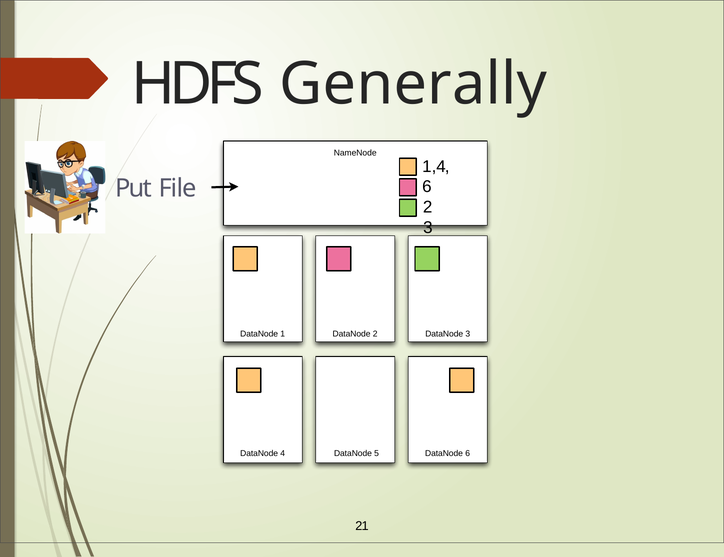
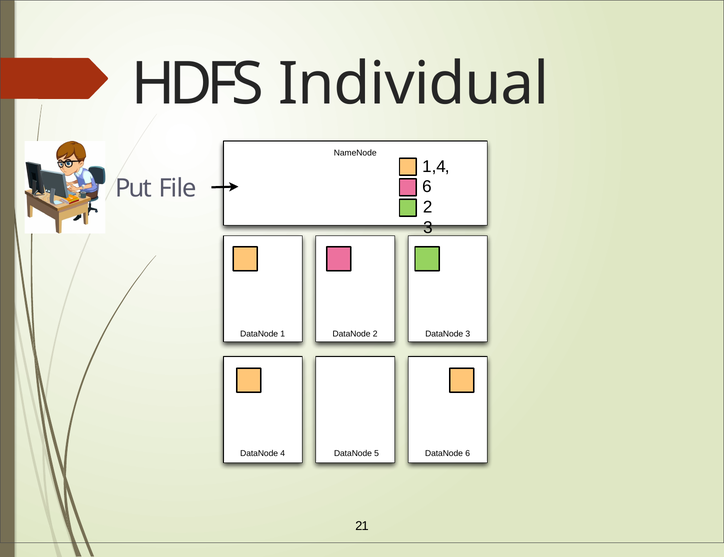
Generally: Generally -> Individual (414, 84)
